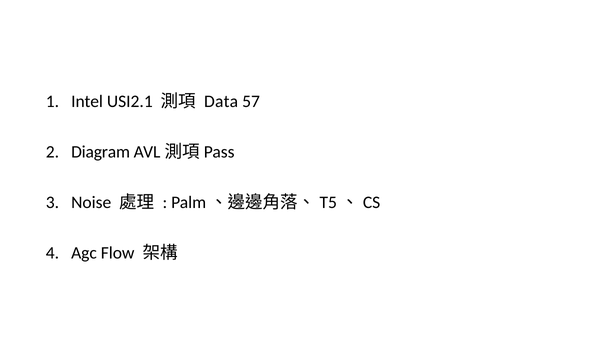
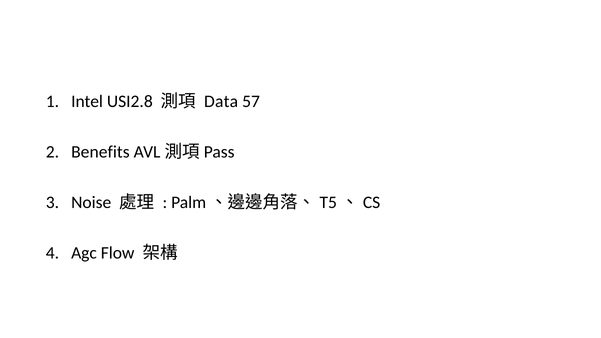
USI2.1: USI2.1 -> USI2.8 (130, 102)
Diagram: Diagram -> Benefits (100, 152)
